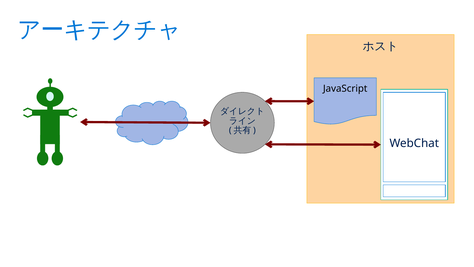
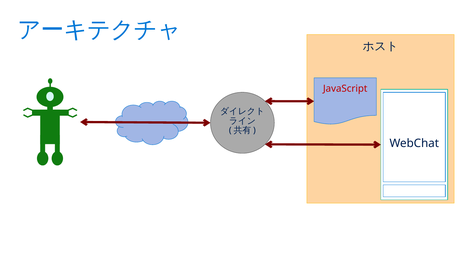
JavaScript colour: black -> red (345, 88)
